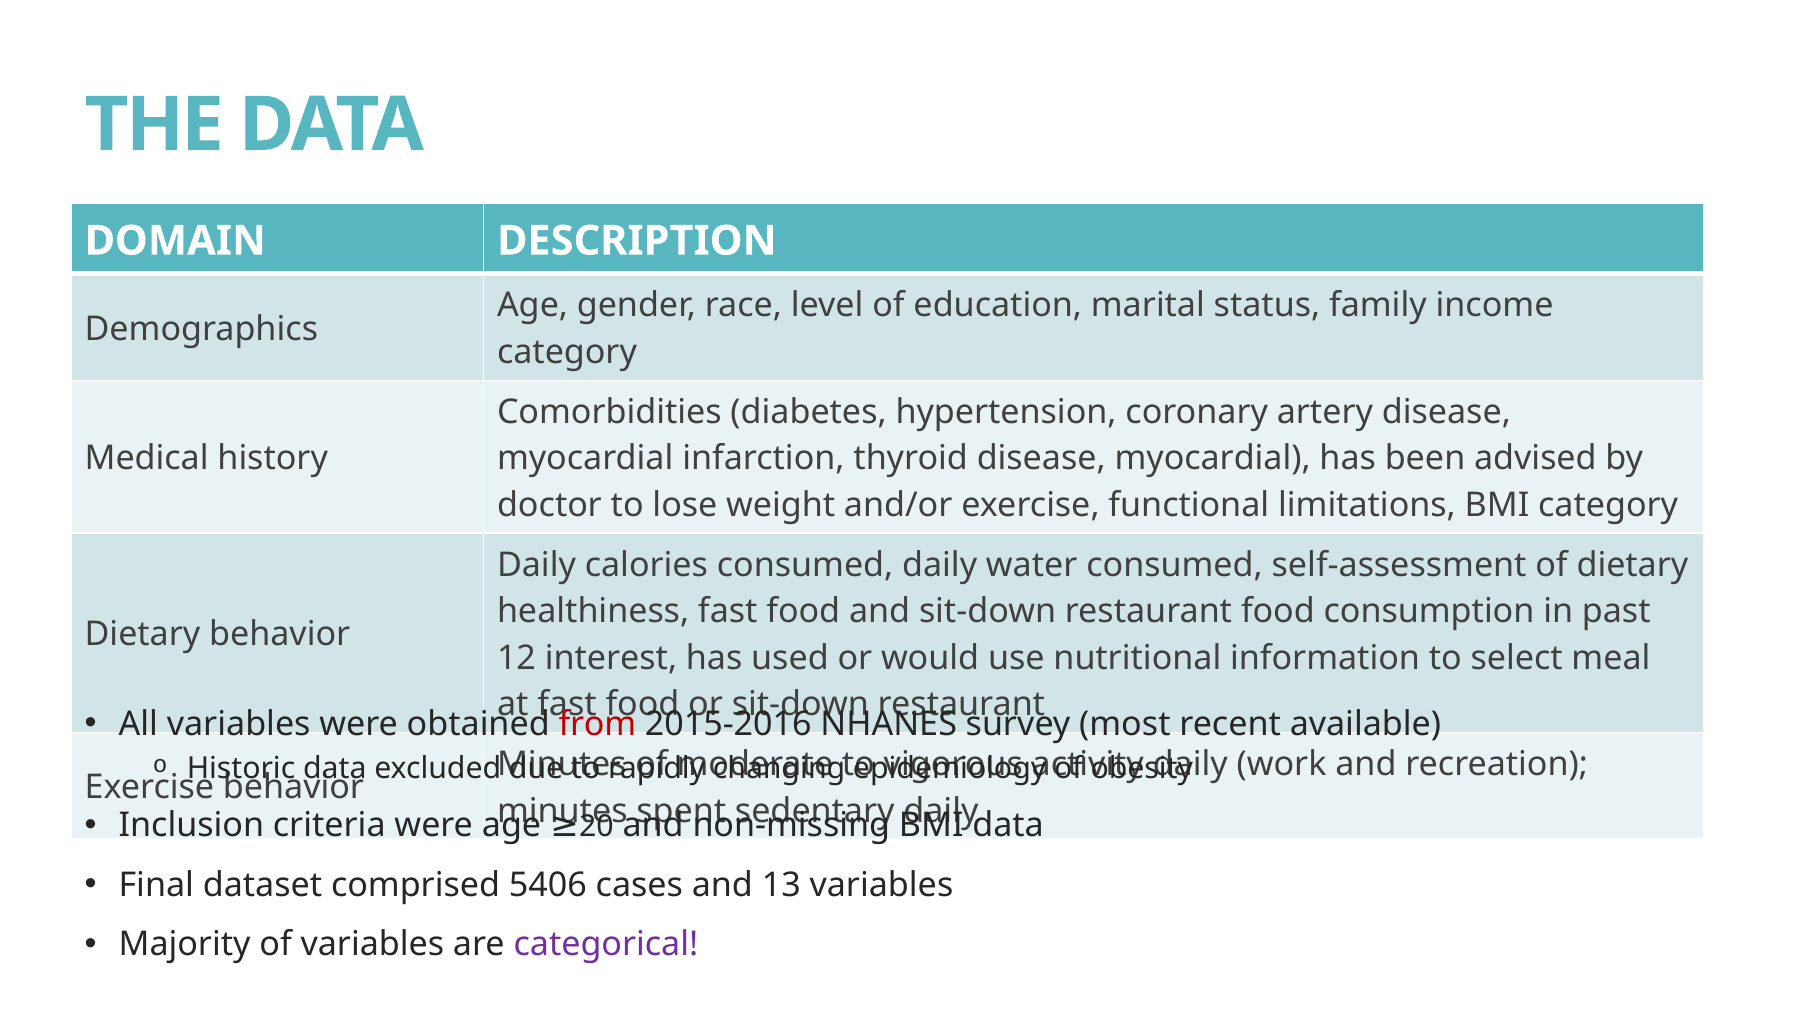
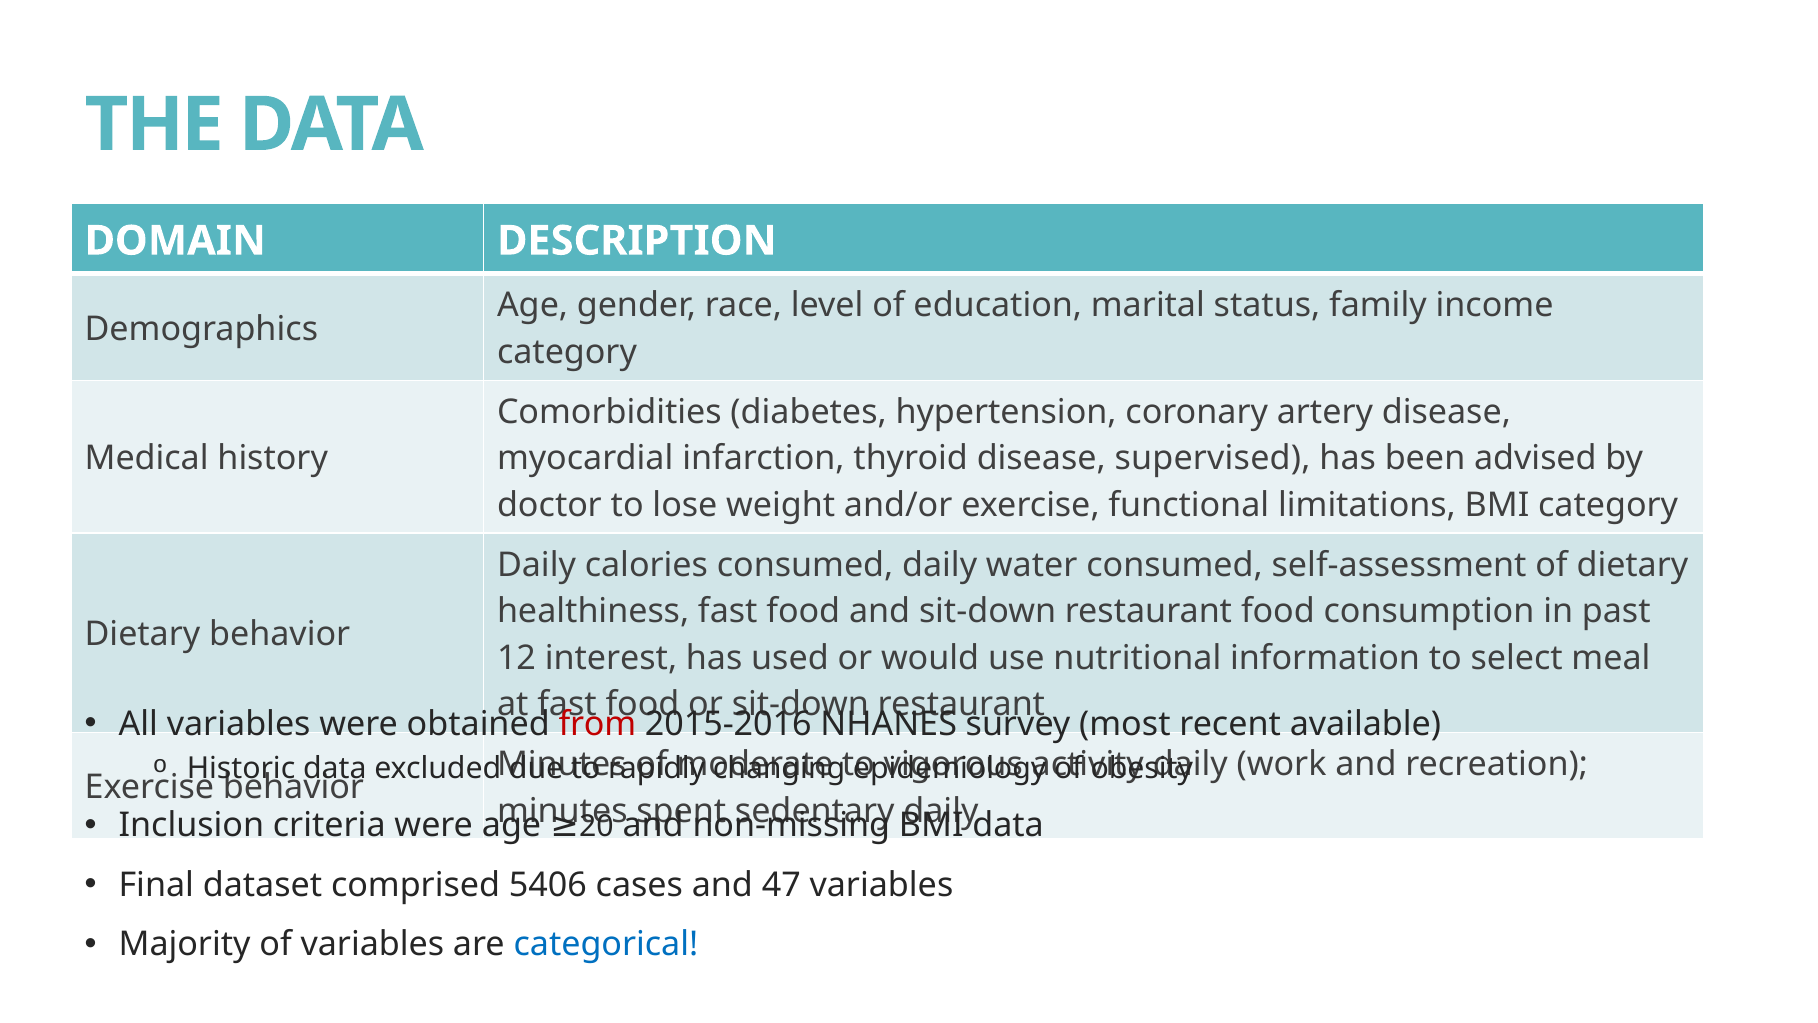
thyroid disease myocardial: myocardial -> supervised (1212, 458)
13: 13 -> 47 (781, 885)
categorical colour: purple -> blue (606, 944)
